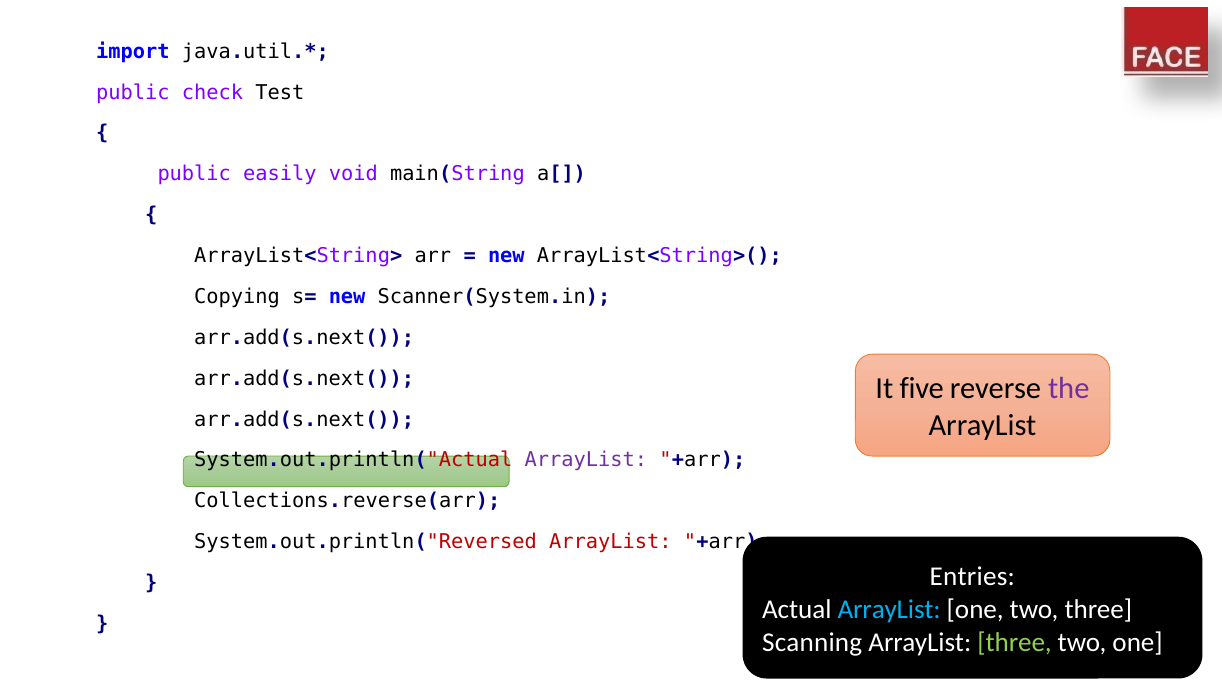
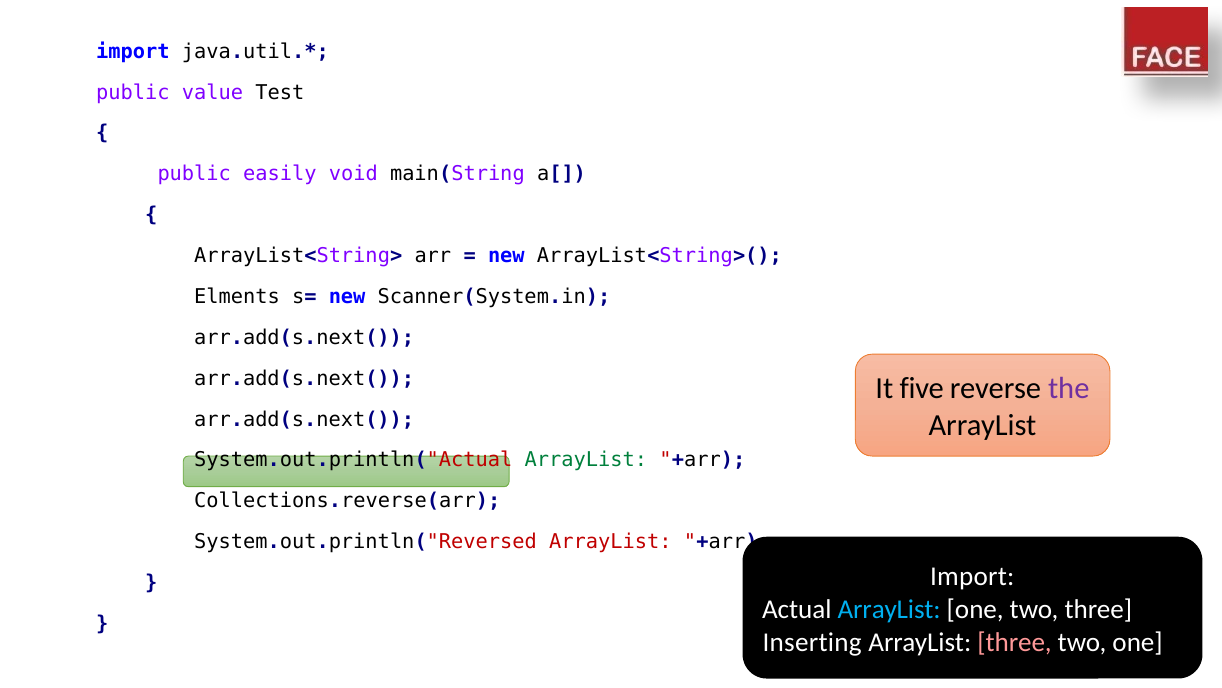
check: check -> value (213, 92)
Copying: Copying -> Elments (237, 296)
ArrayList colour: purple -> green (586, 460)
Entries: Entries -> Import (972, 576)
Scanning: Scanning -> Inserting (812, 642)
three colour: light green -> pink (1015, 642)
